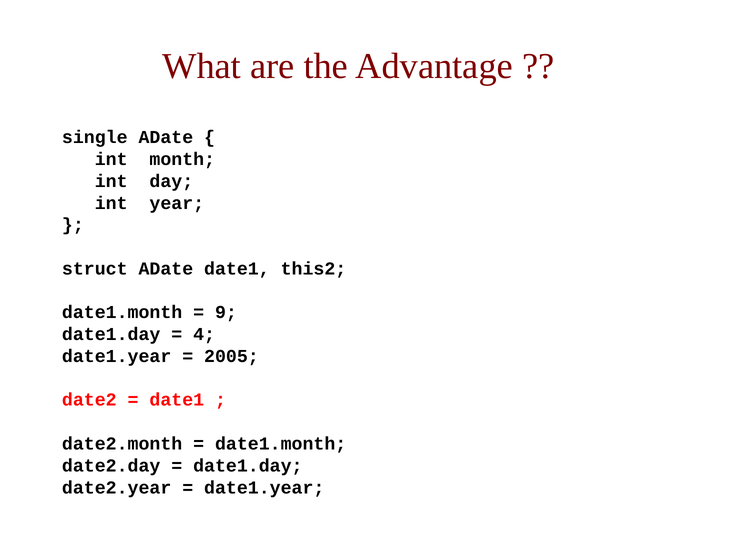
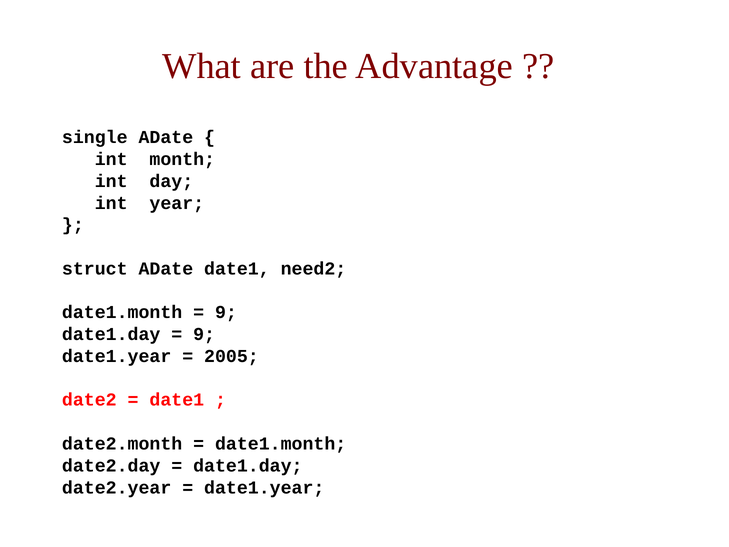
this2: this2 -> need2 (313, 269)
4: 4 -> 9 (204, 334)
